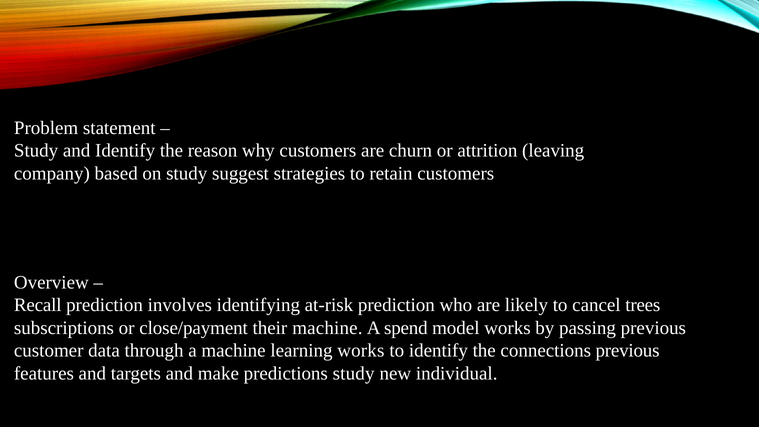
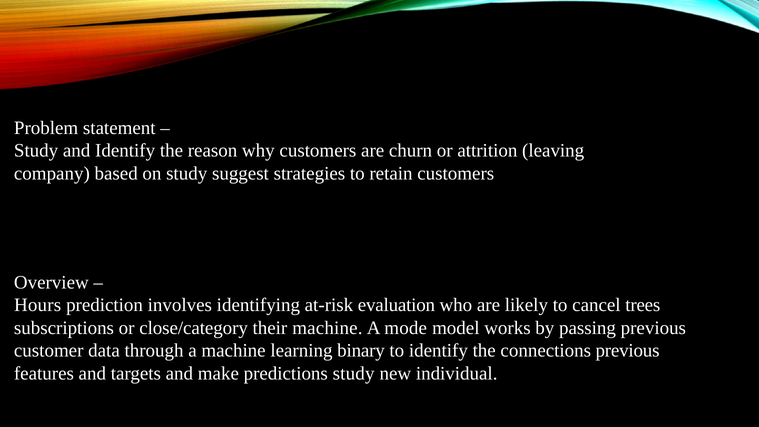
Recall: Recall -> Hours (38, 305)
at-risk prediction: prediction -> evaluation (396, 305)
close/payment: close/payment -> close/category (194, 328)
spend: spend -> mode (406, 328)
learning works: works -> binary (361, 351)
